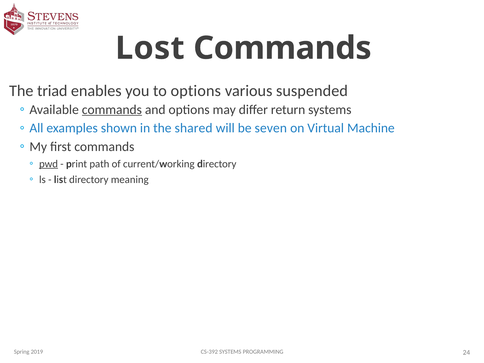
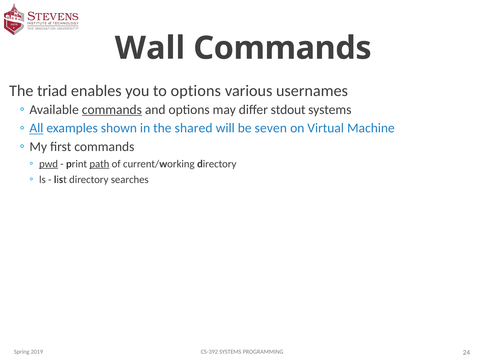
Lost: Lost -> Wall (150, 48)
suspended: suspended -> usernames (312, 91)
return: return -> stdout (288, 110)
All underline: none -> present (36, 128)
path underline: none -> present (99, 164)
meaning: meaning -> searches (130, 179)
